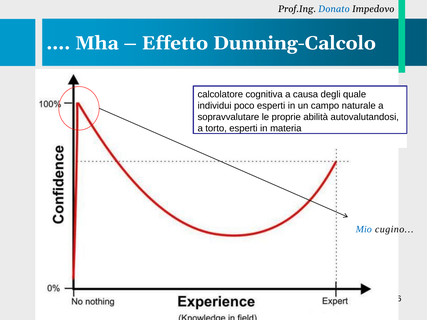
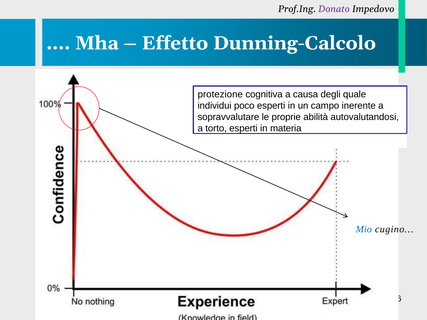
Donato colour: blue -> purple (334, 9)
calcolatore: calcolatore -> protezione (220, 94)
naturale: naturale -> inerente (359, 106)
